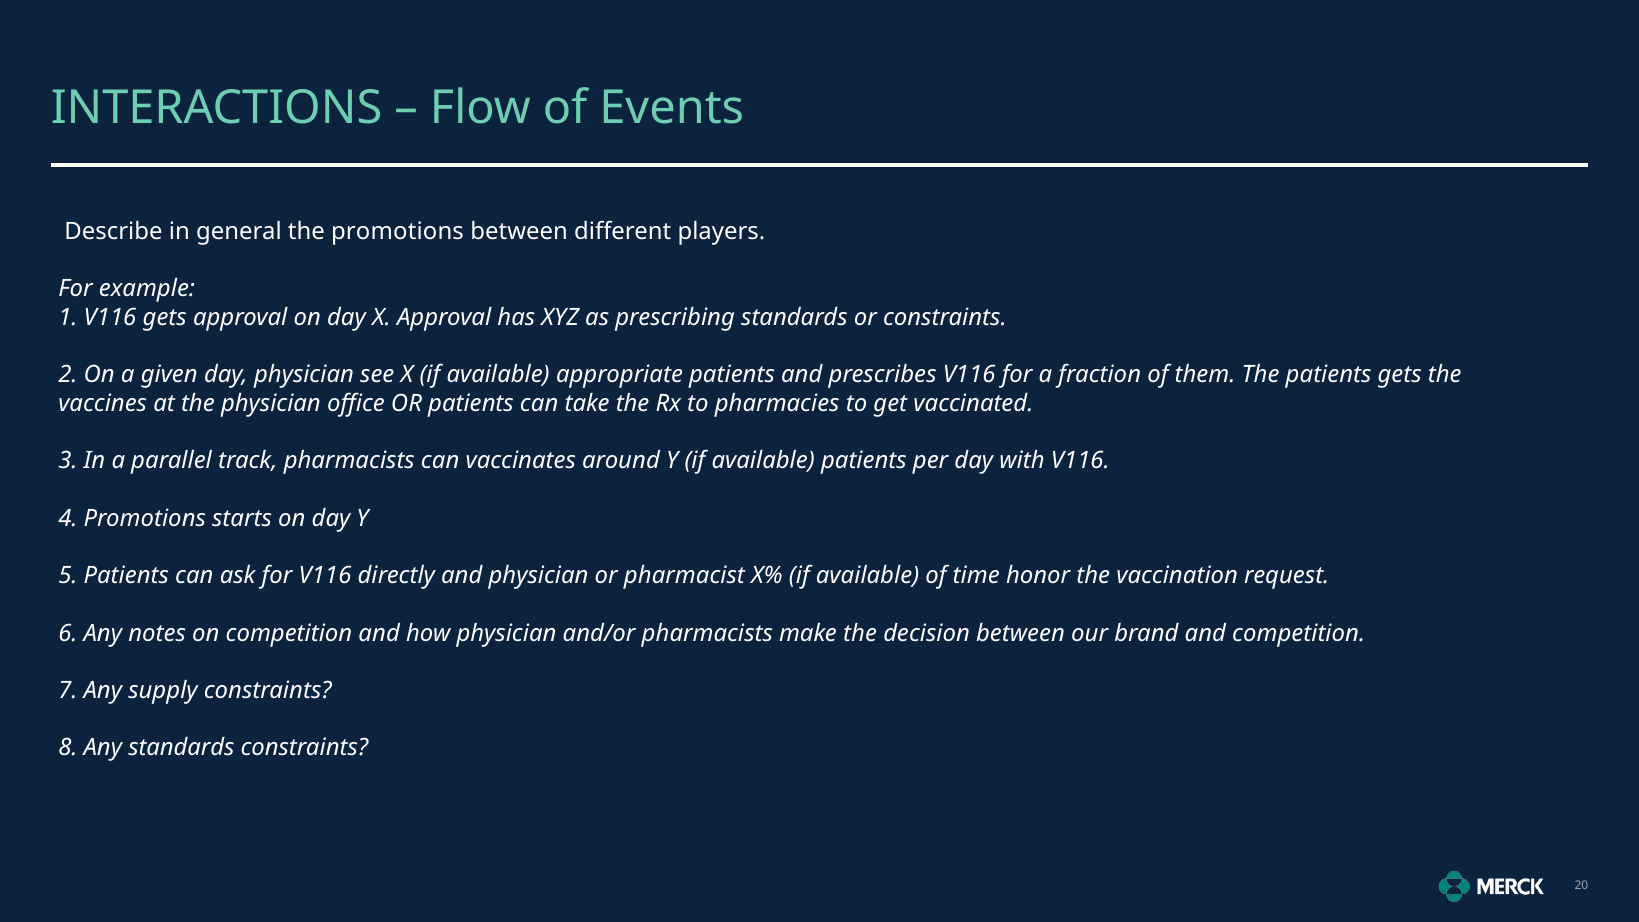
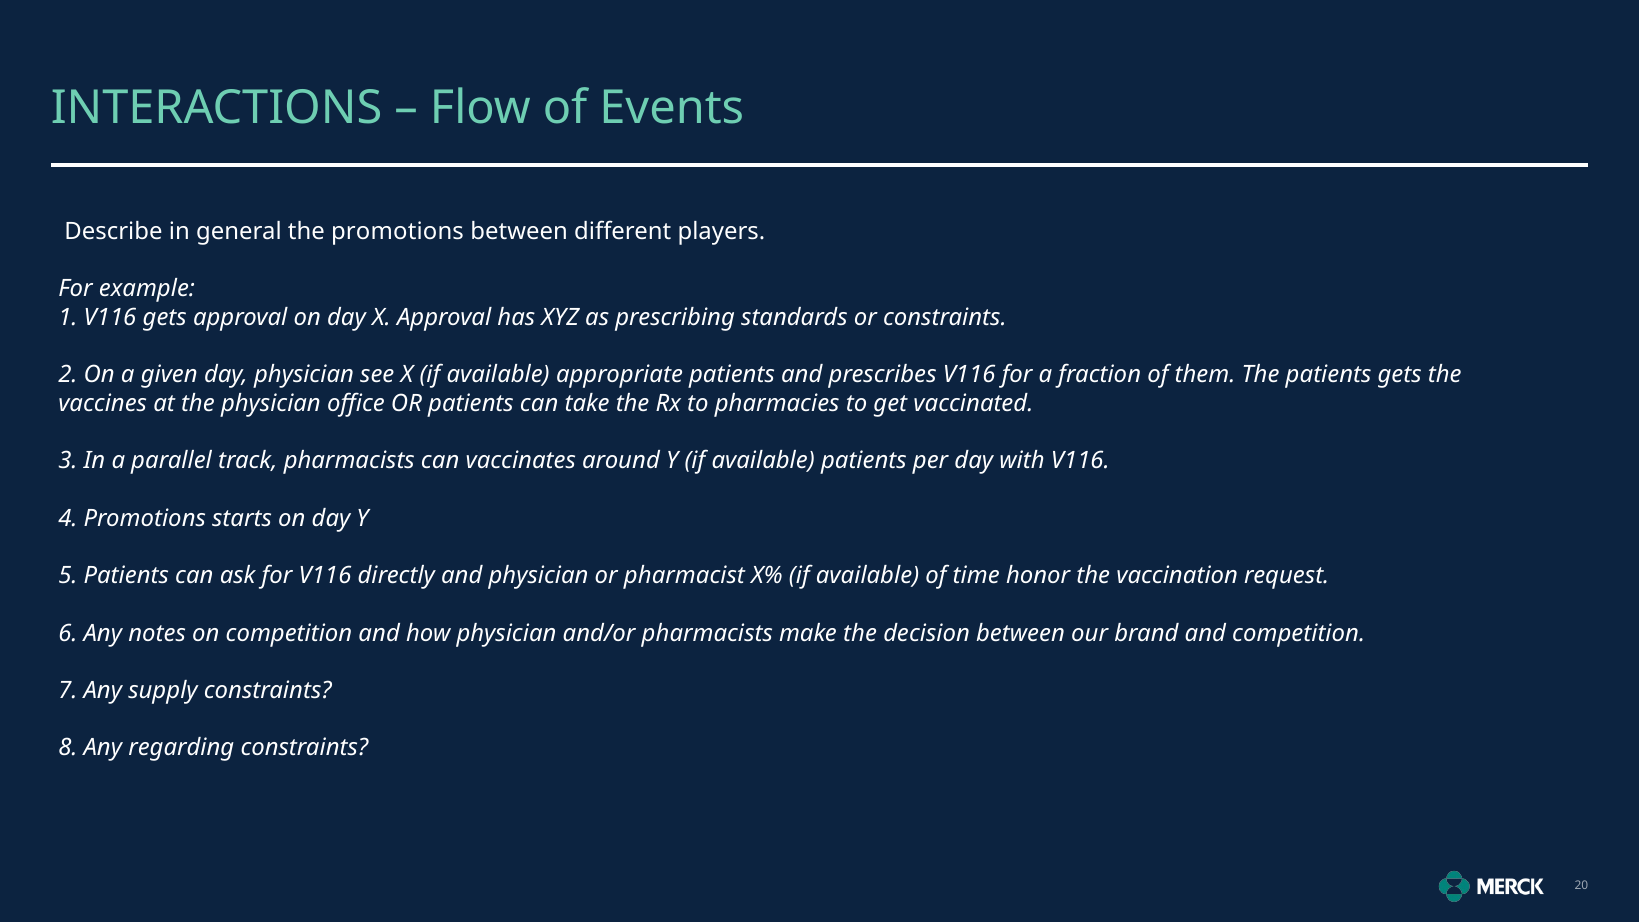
Any standards: standards -> regarding (181, 748)
